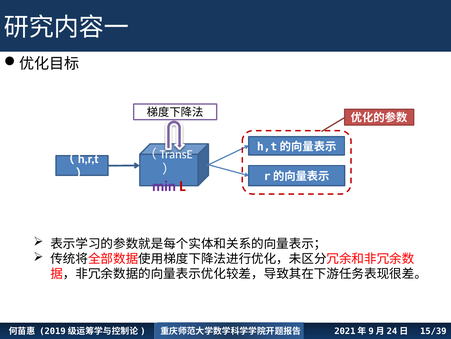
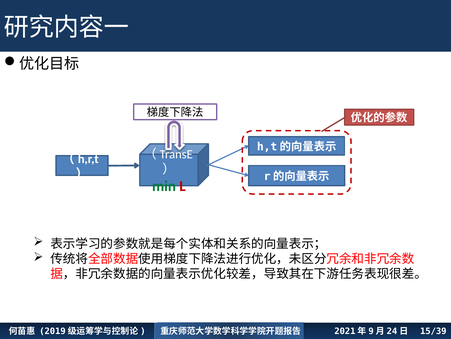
min colour: purple -> green (164, 186)
